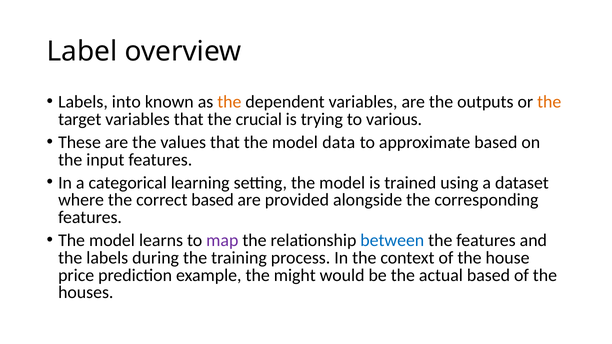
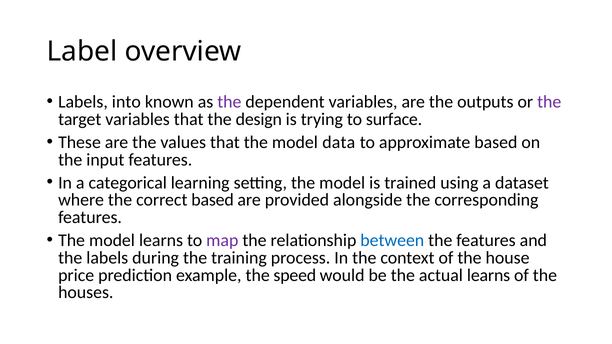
the colour: orange -> purple (229, 102)
the colour: orange -> purple (549, 102)
crucial: crucial -> design (259, 119)
various: various -> surface (394, 119)
might: might -> speed (295, 275)
actual based: based -> learns (489, 275)
